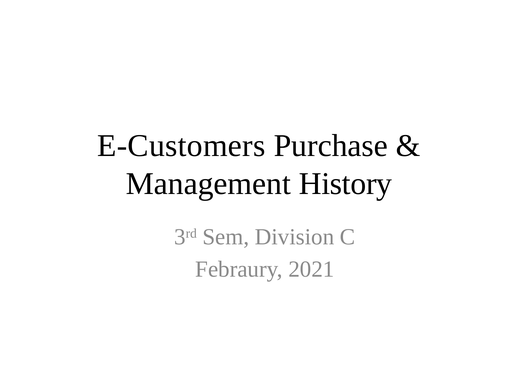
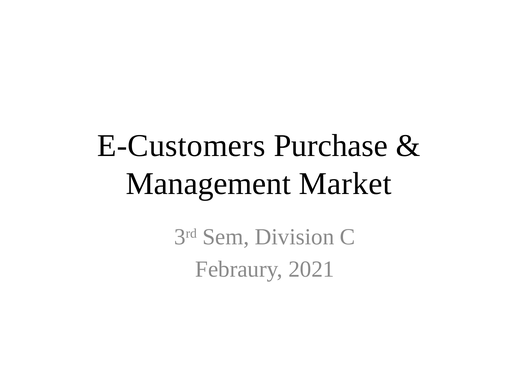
History: History -> Market (345, 184)
